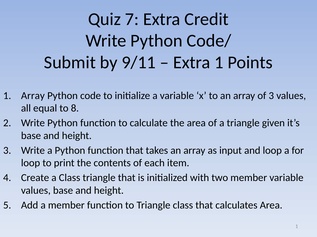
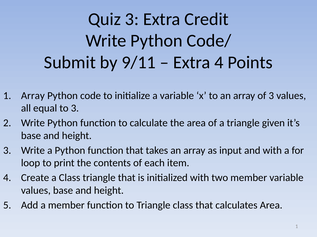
Quiz 7: 7 -> 3 (132, 19)
Extra 1: 1 -> 4 (219, 63)
to 8: 8 -> 3 (75, 109)
and loop: loop -> with (272, 151)
